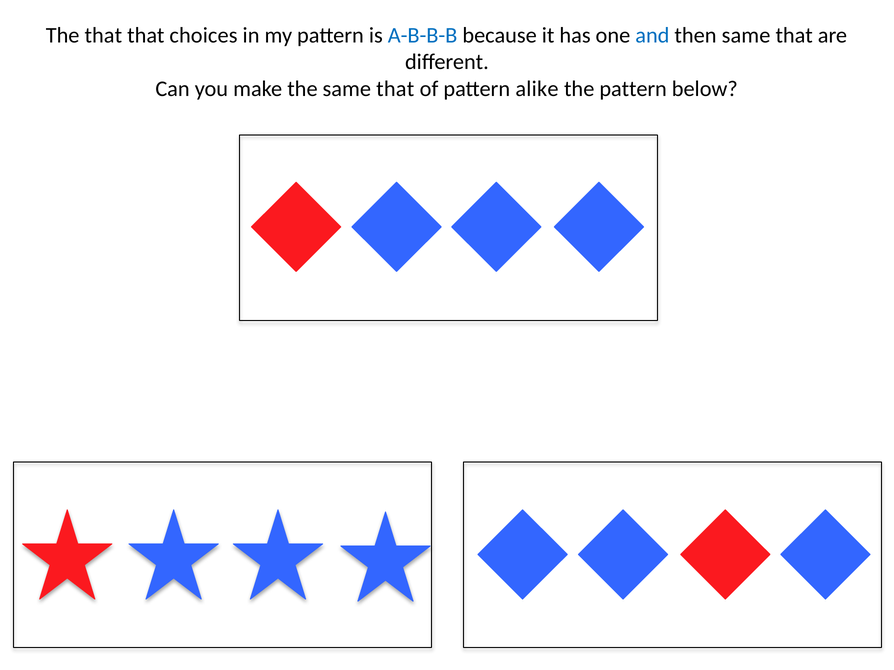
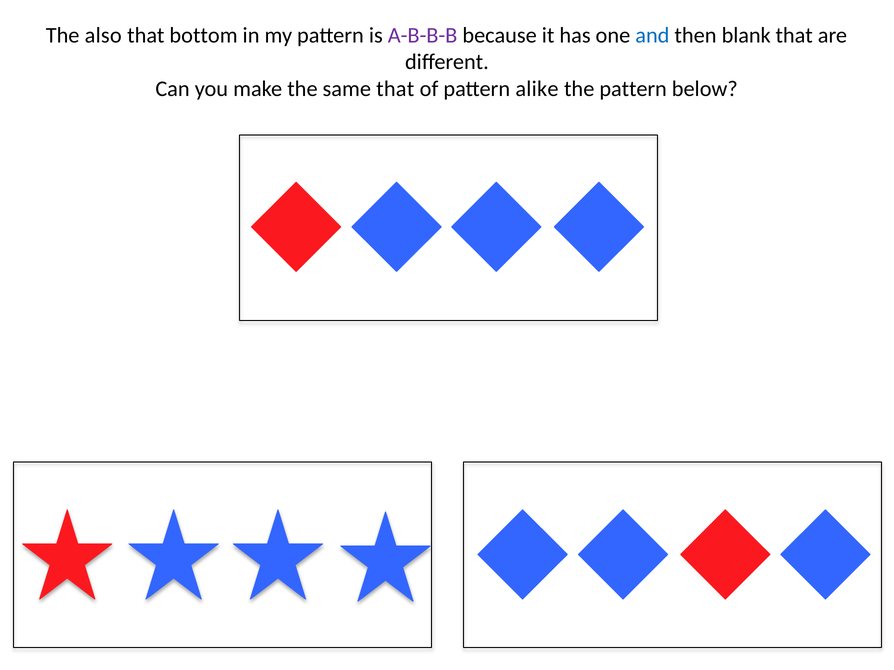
The that: that -> also (103, 35)
choices: choices -> bottom (204, 35)
A-B-B-B colour: blue -> purple (423, 35)
then same: same -> blank (746, 35)
